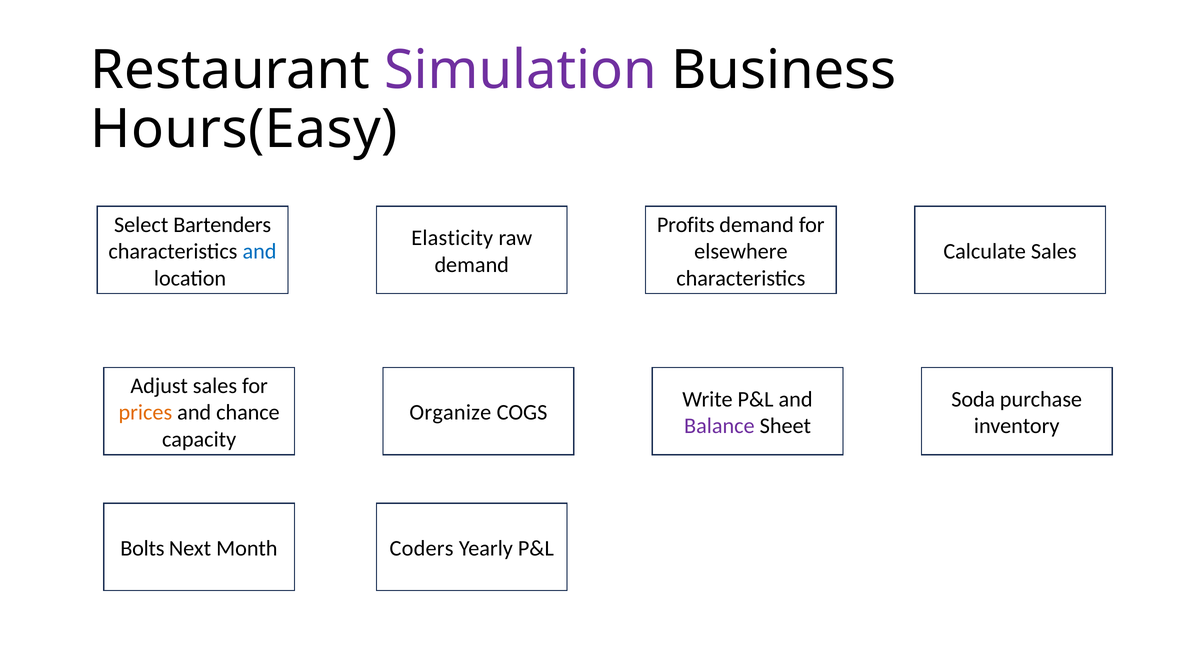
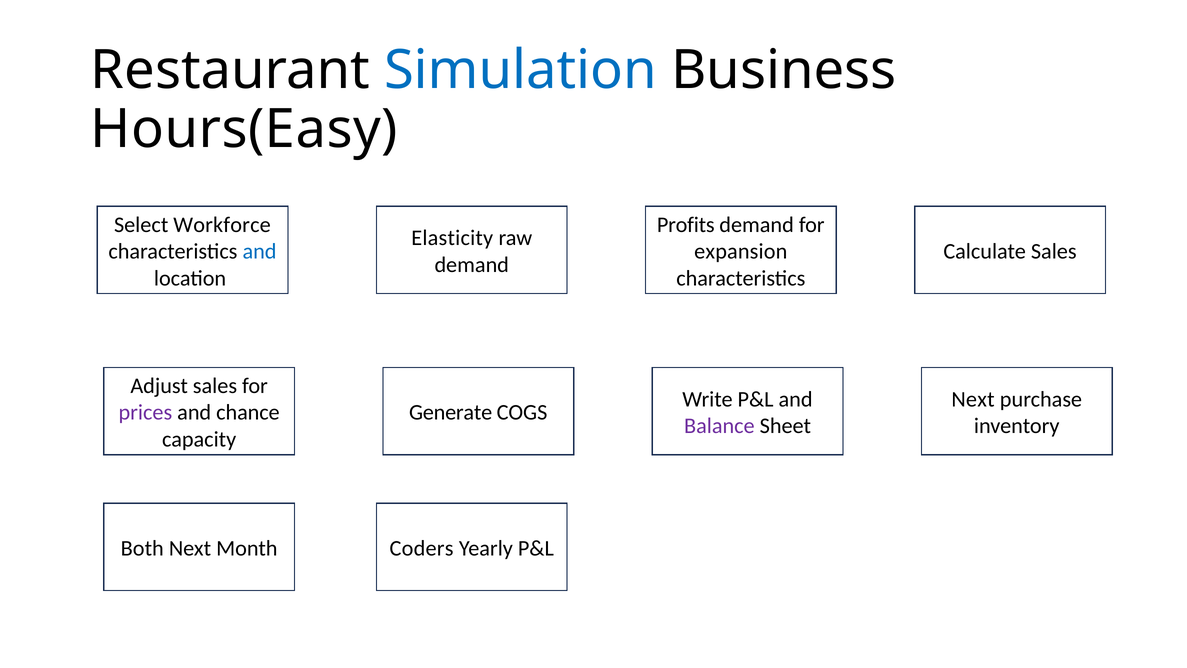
Simulation colour: purple -> blue (520, 70)
Bartenders: Bartenders -> Workforce (222, 225)
elsewhere: elsewhere -> expansion (741, 251)
Soda: Soda -> Next (973, 399)
prices colour: orange -> purple (145, 412)
Organize: Organize -> Generate (451, 412)
Bolts: Bolts -> Both (142, 548)
